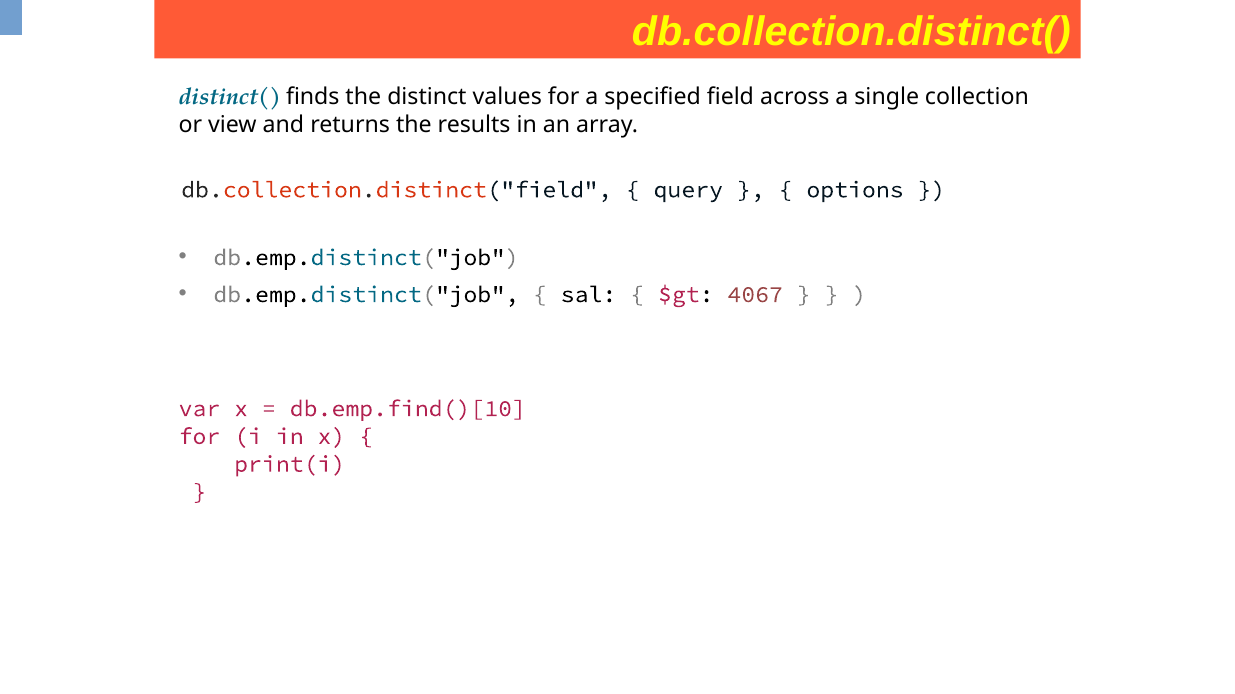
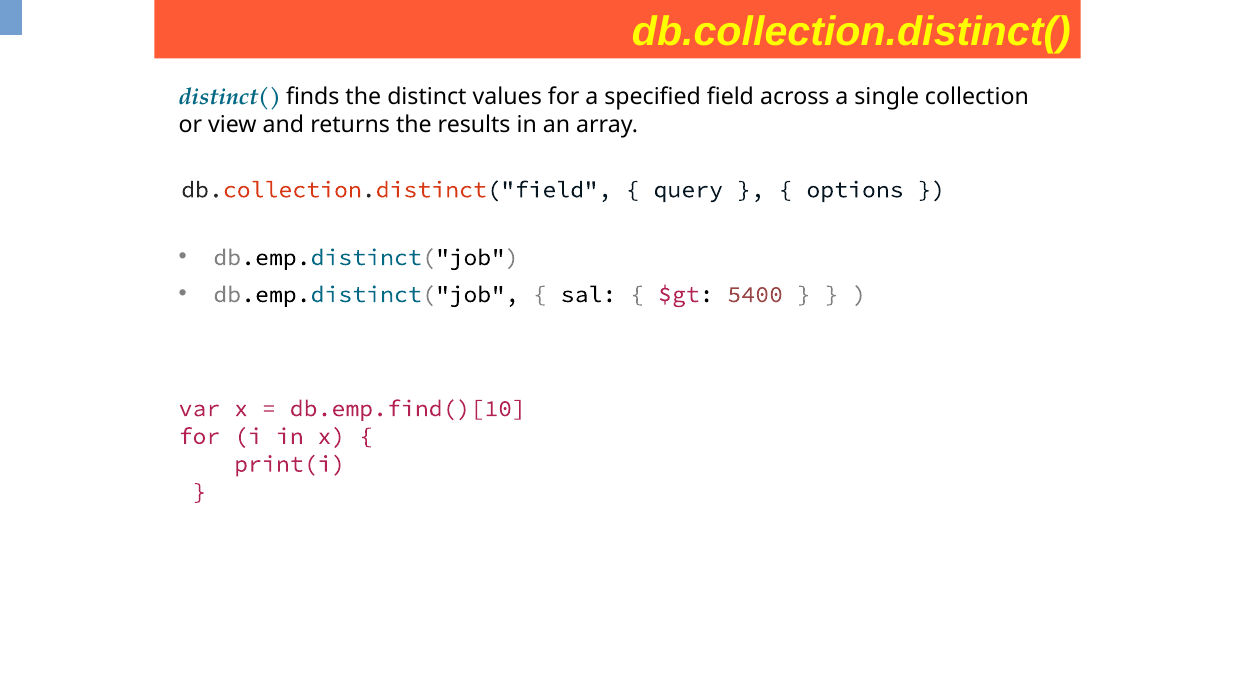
4067: 4067 -> 5400 (755, 295)
